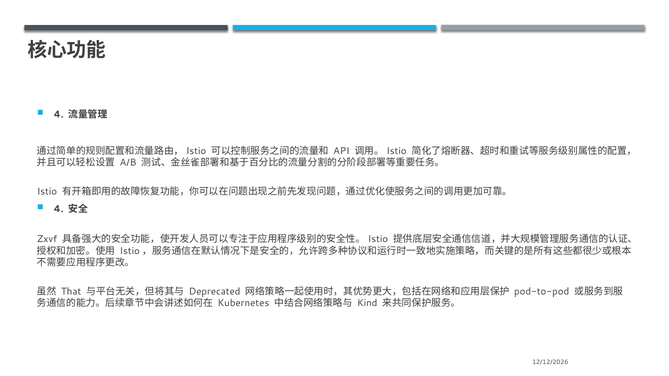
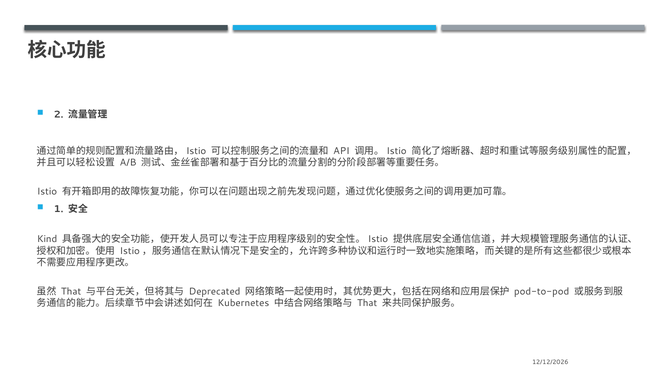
4: 4 -> 2 (59, 115)
4: 4 -> 1 (59, 209)
Zxvf: Zxvf -> Kind (47, 239)
Kind: Kind -> That (367, 303)
